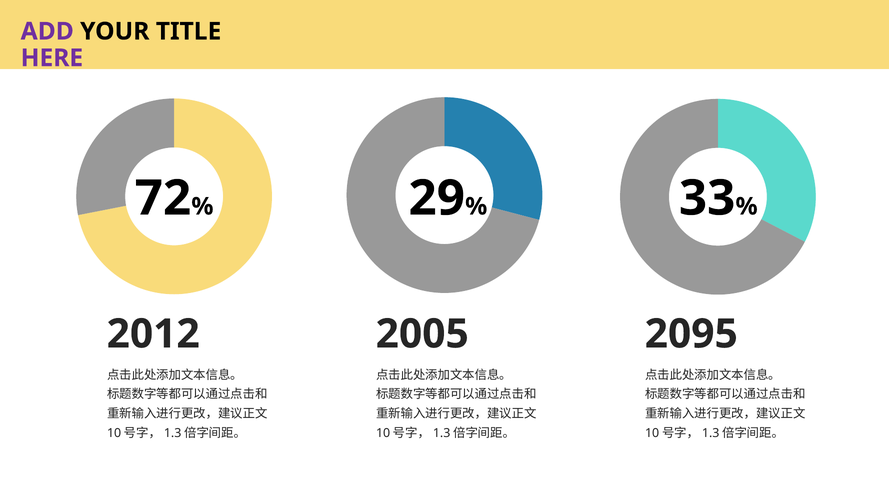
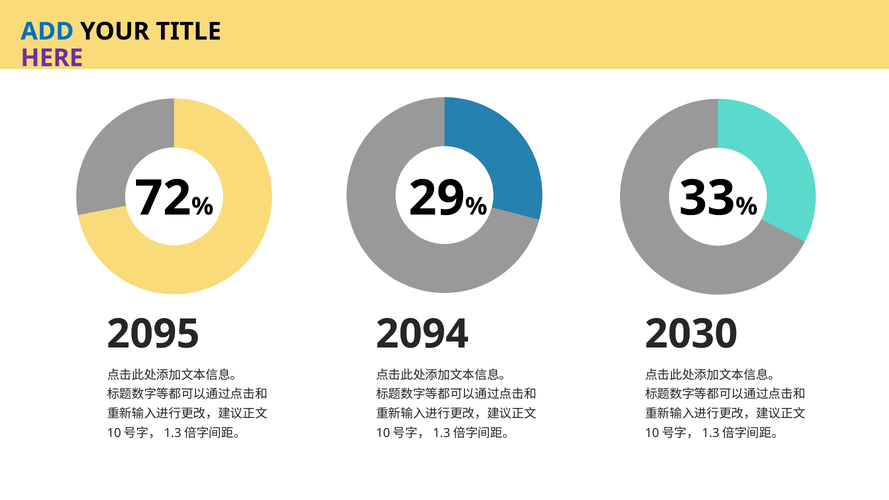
ADD colour: purple -> blue (47, 31)
2012: 2012 -> 2095 (153, 334)
2005: 2005 -> 2094 (422, 334)
2095: 2095 -> 2030 (691, 334)
